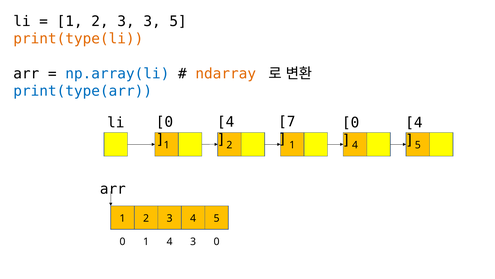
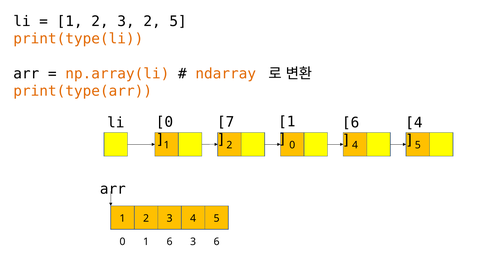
3 3: 3 -> 2 (152, 21)
np.array(li colour: blue -> orange (117, 73)
print(type(arr colour: blue -> orange (83, 91)
7: 7 -> 1 (287, 121)
4: 4 -> 7 (226, 122)
0: 0 -> 6 (351, 123)
2 1: 1 -> 0 (292, 145)
0 1 4: 4 -> 6 (170, 241)
3 0: 0 -> 6 (217, 241)
